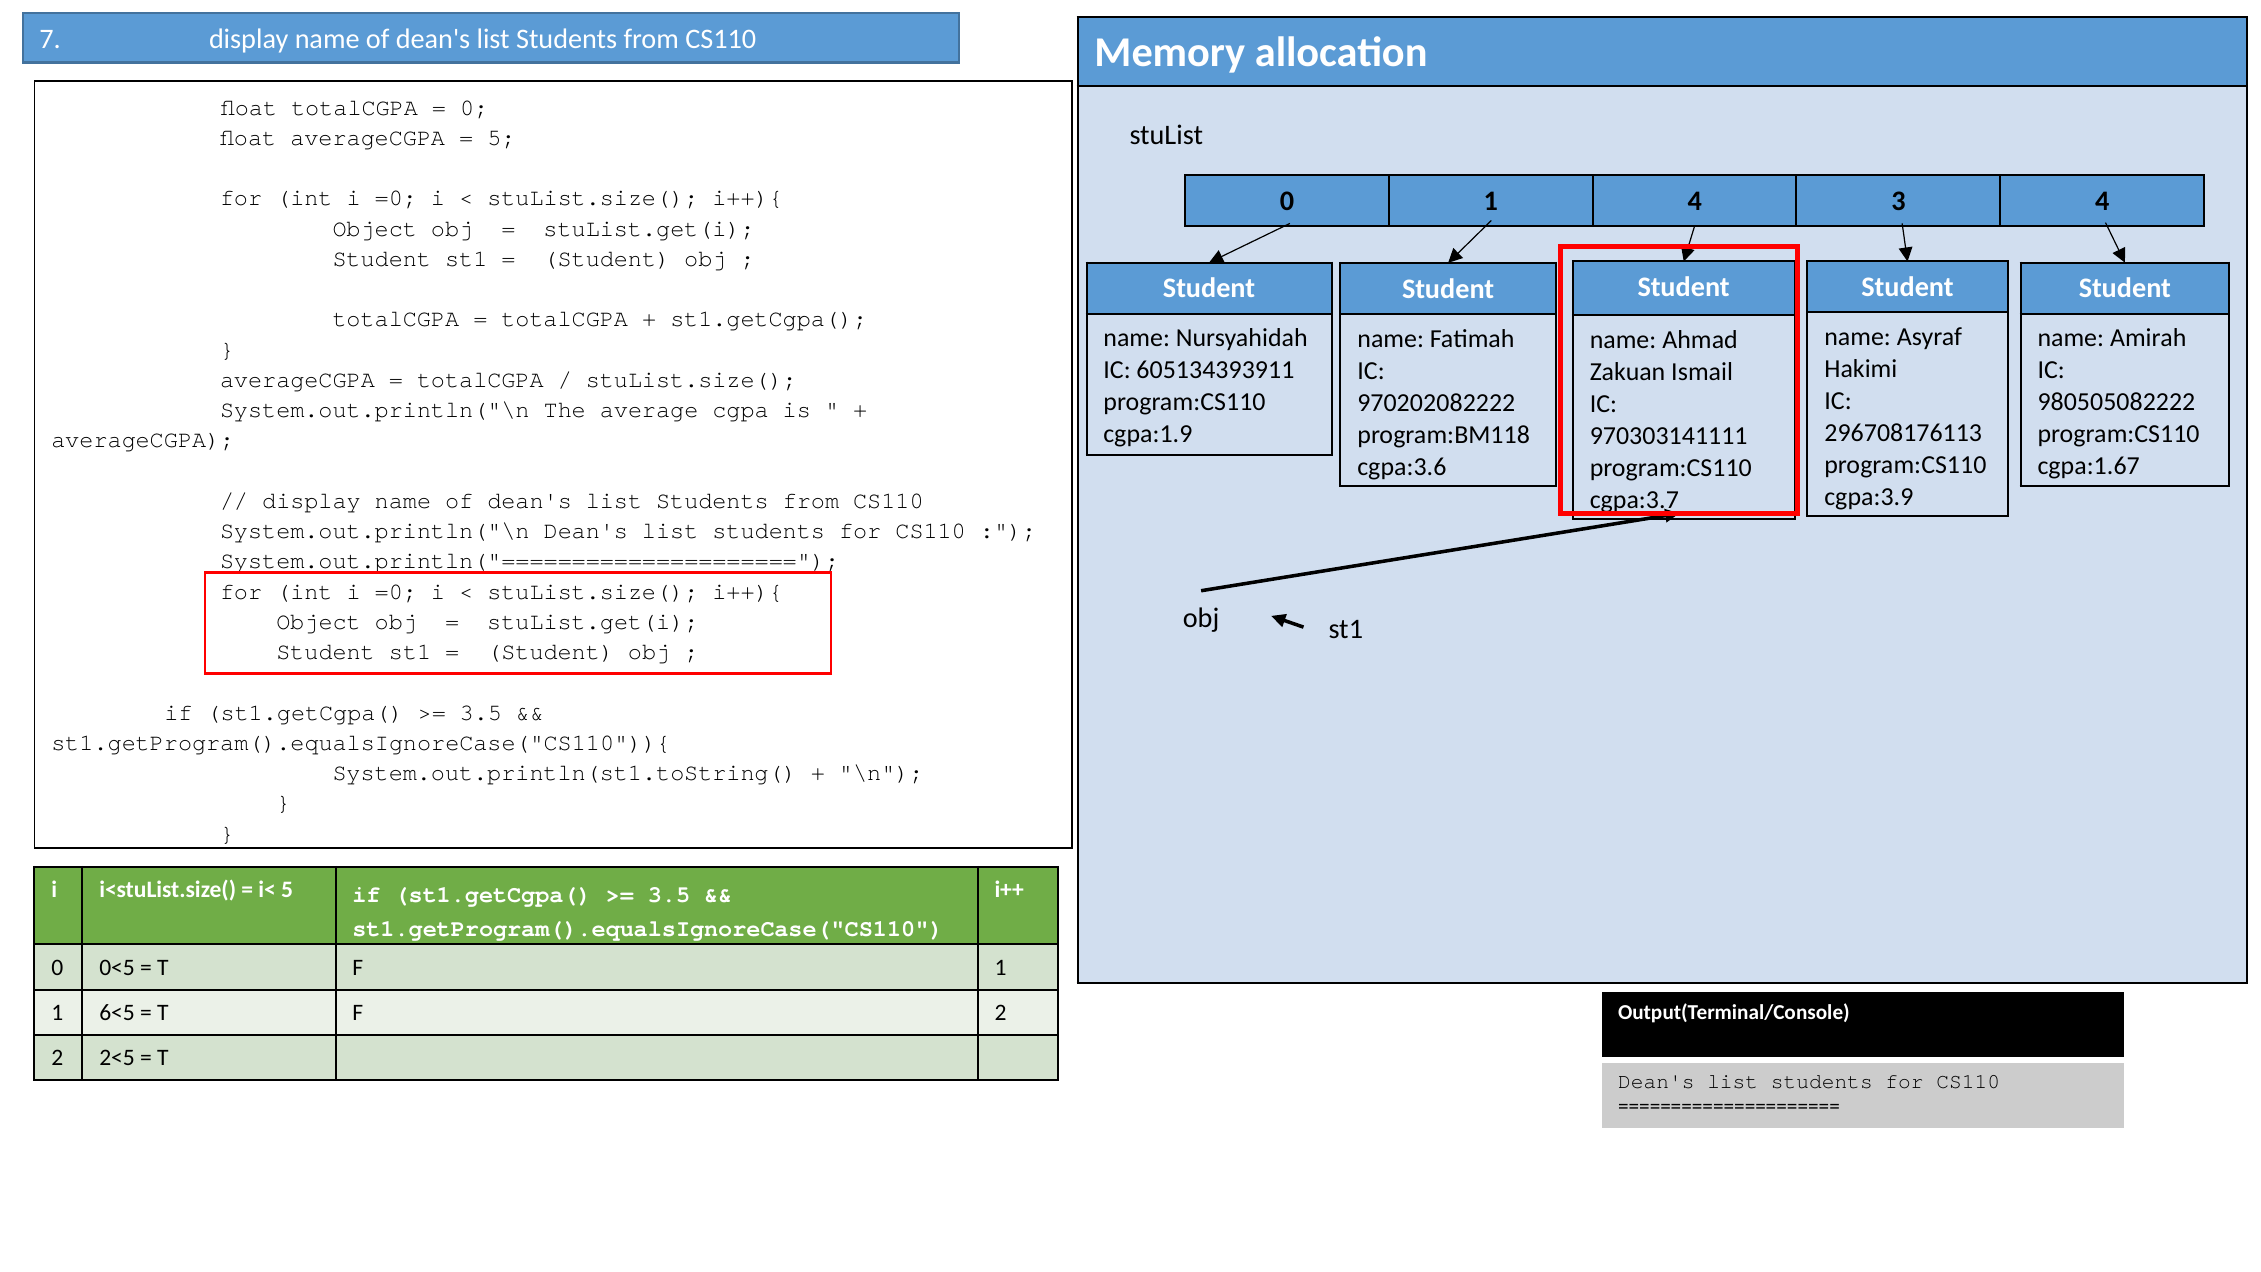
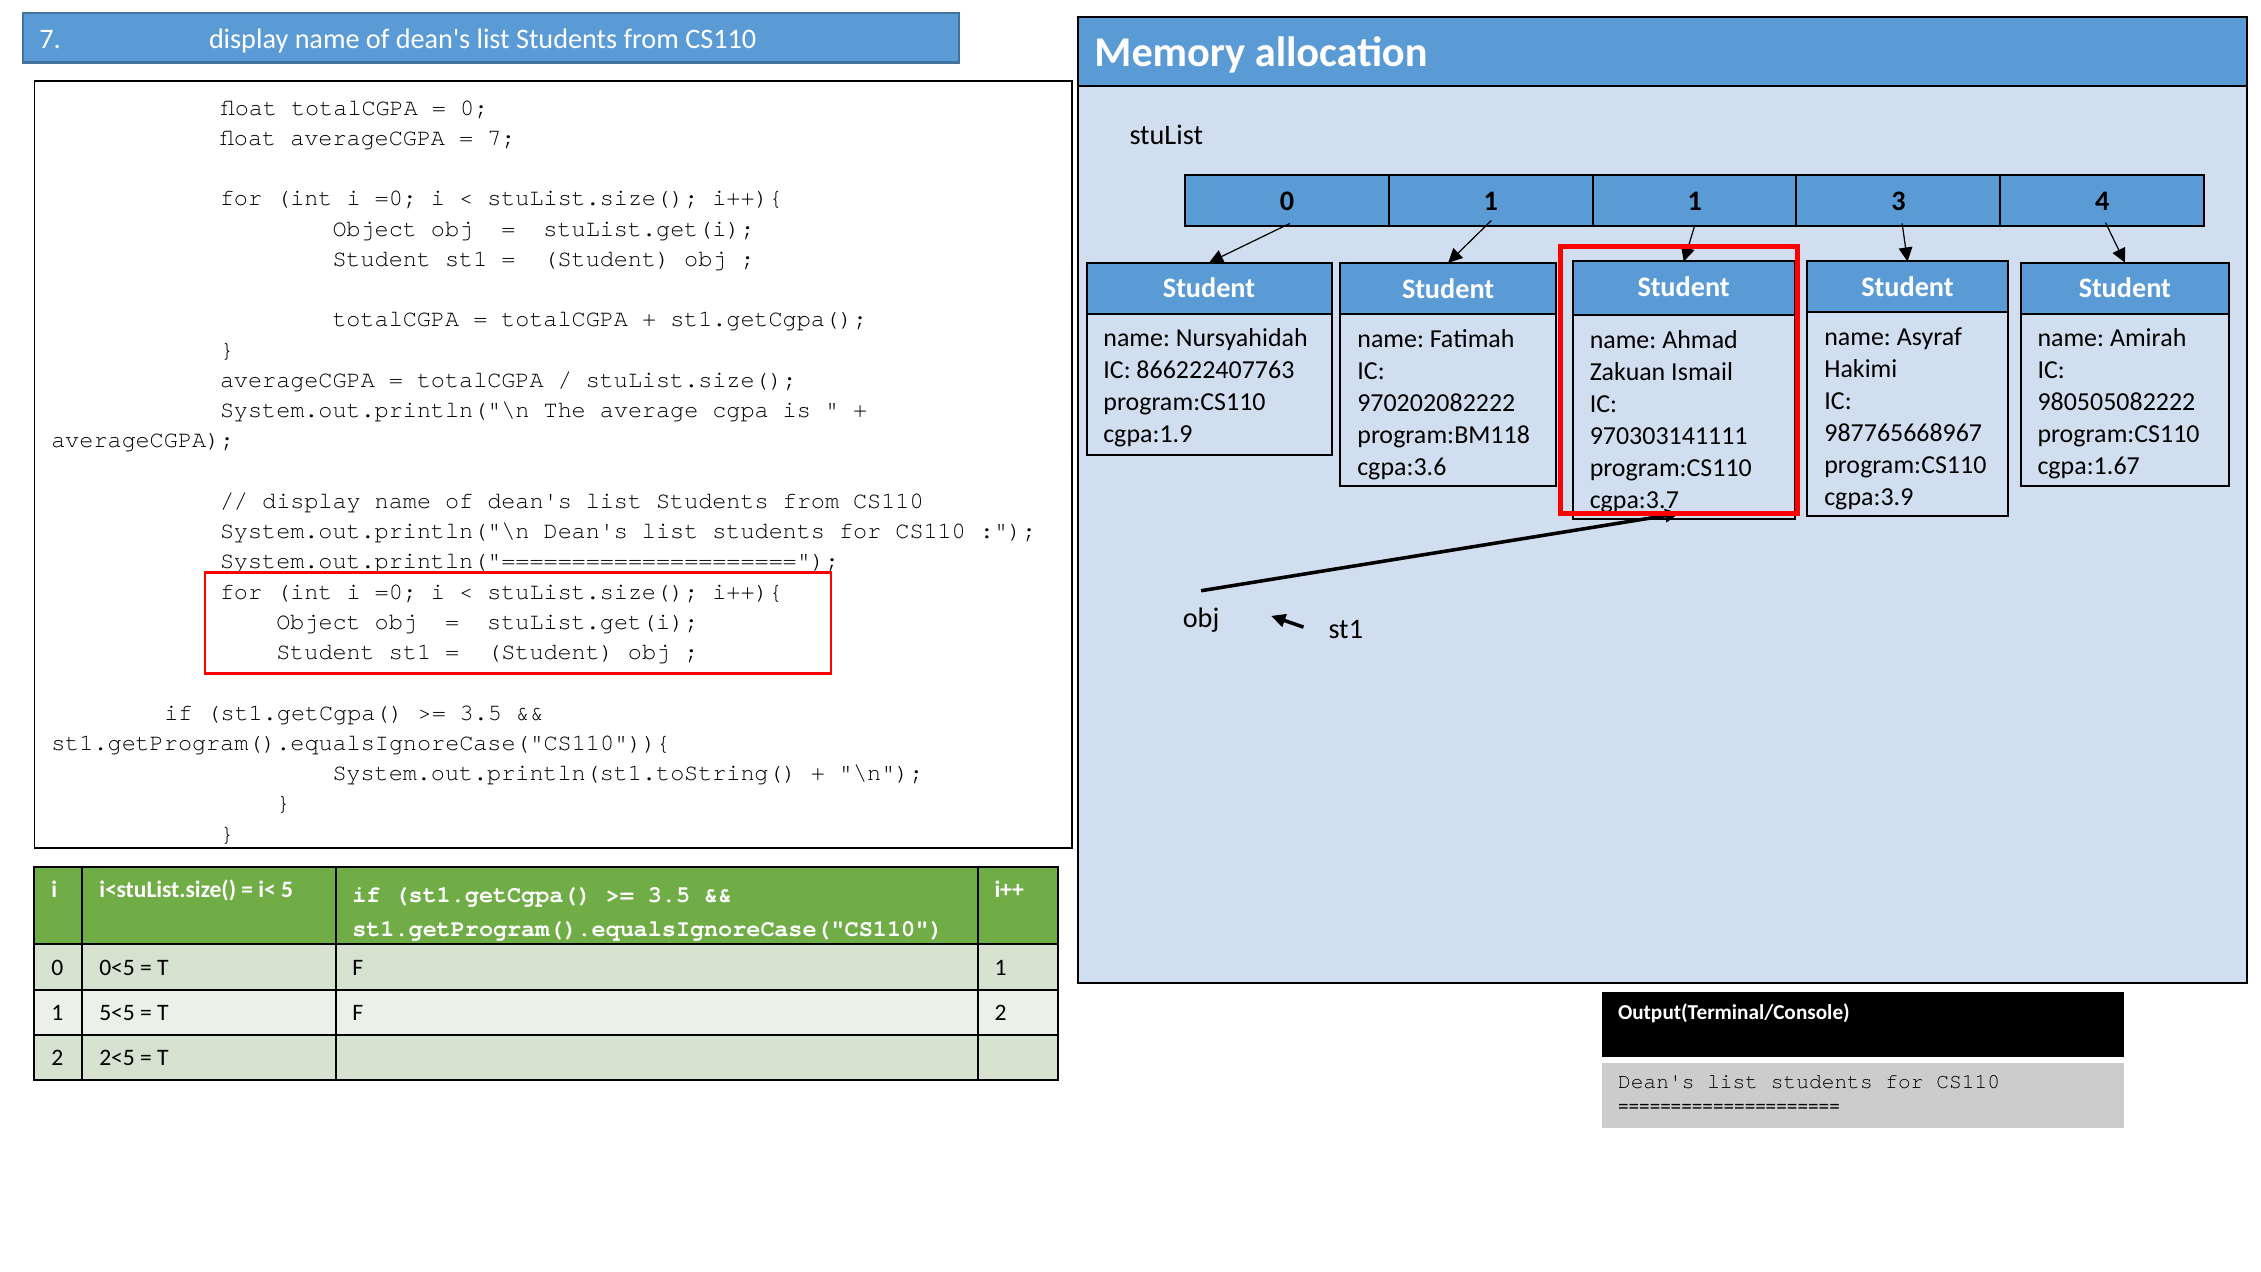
5: 5 -> 7 (502, 138)
0 1 4: 4 -> 1 (1695, 201)
605134393911: 605134393911 -> 866222407763 (1215, 370)
296708176113: 296708176113 -> 987765668967 (1903, 433)
6<5: 6<5 -> 5<5 (117, 1013)
